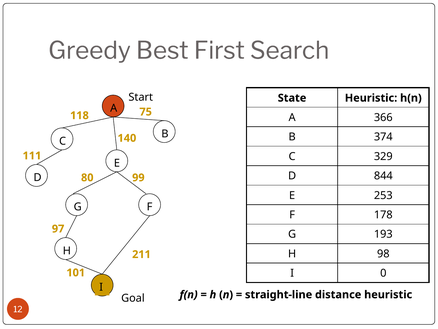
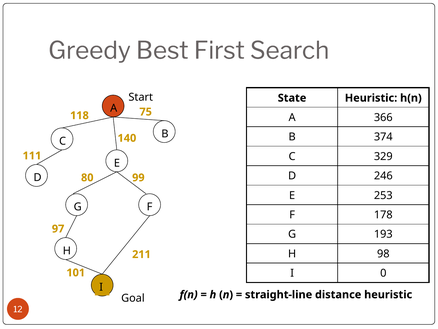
844: 844 -> 246 (383, 176)
